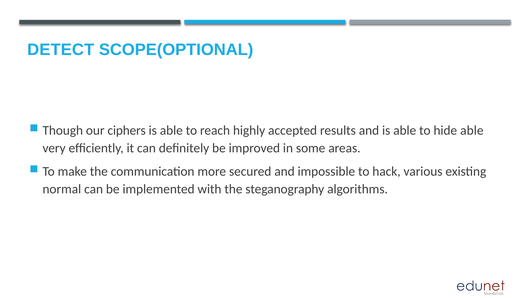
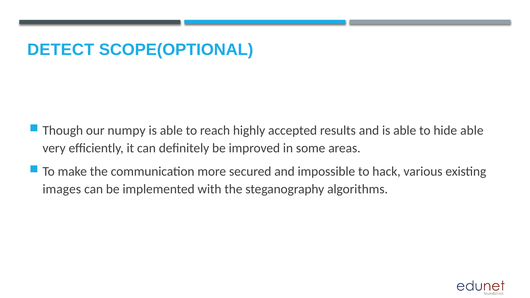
ciphers: ciphers -> numpy (127, 131)
normal: normal -> images (62, 189)
